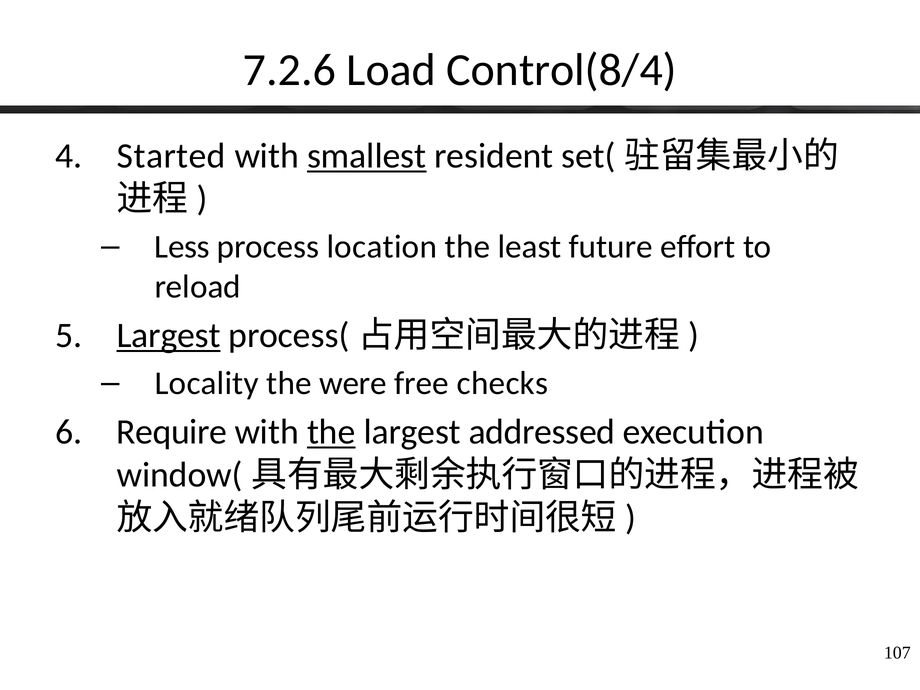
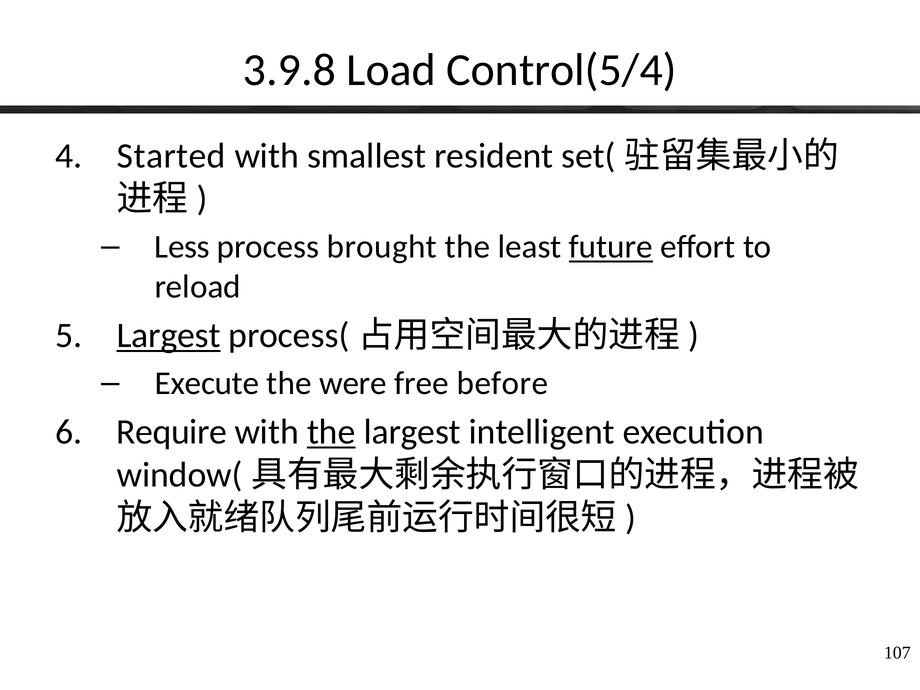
7.2.6: 7.2.6 -> 3.9.8 (289, 70)
Control(8/4: Control(8/4 -> Control(5/4 (562, 70)
smallest underline: present -> none (367, 156)
location: location -> brought (382, 247)
future underline: none -> present (611, 247)
Locality: Locality -> Execute (207, 383)
checks: checks -> before (503, 383)
addressed: addressed -> intelligent (542, 432)
